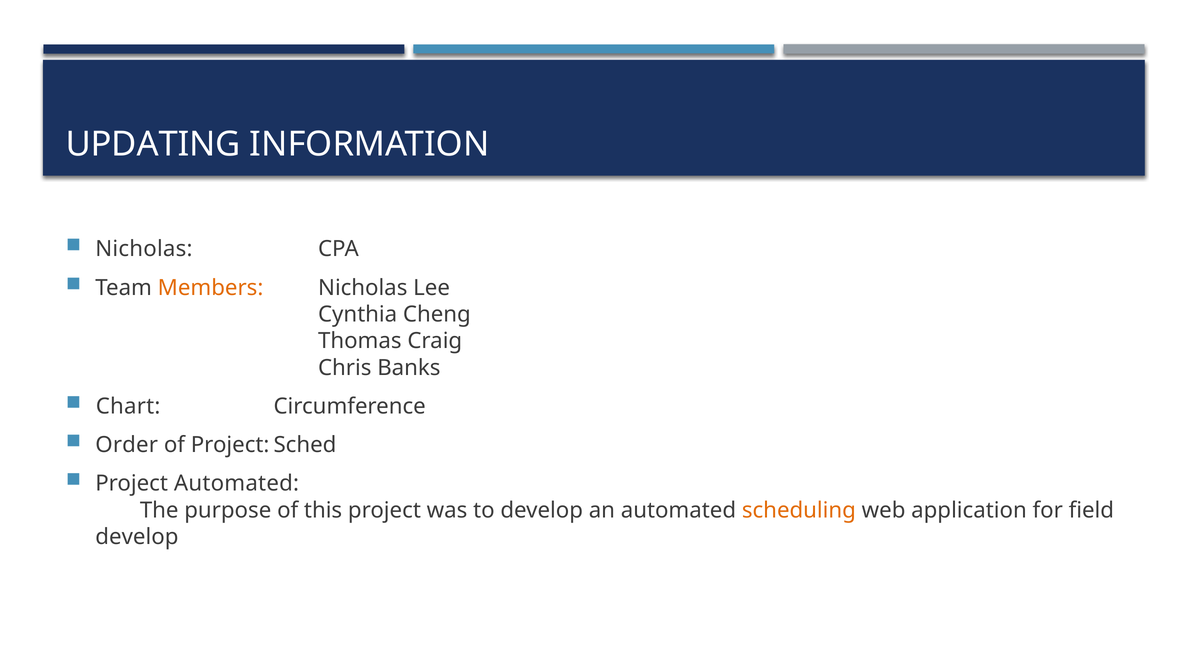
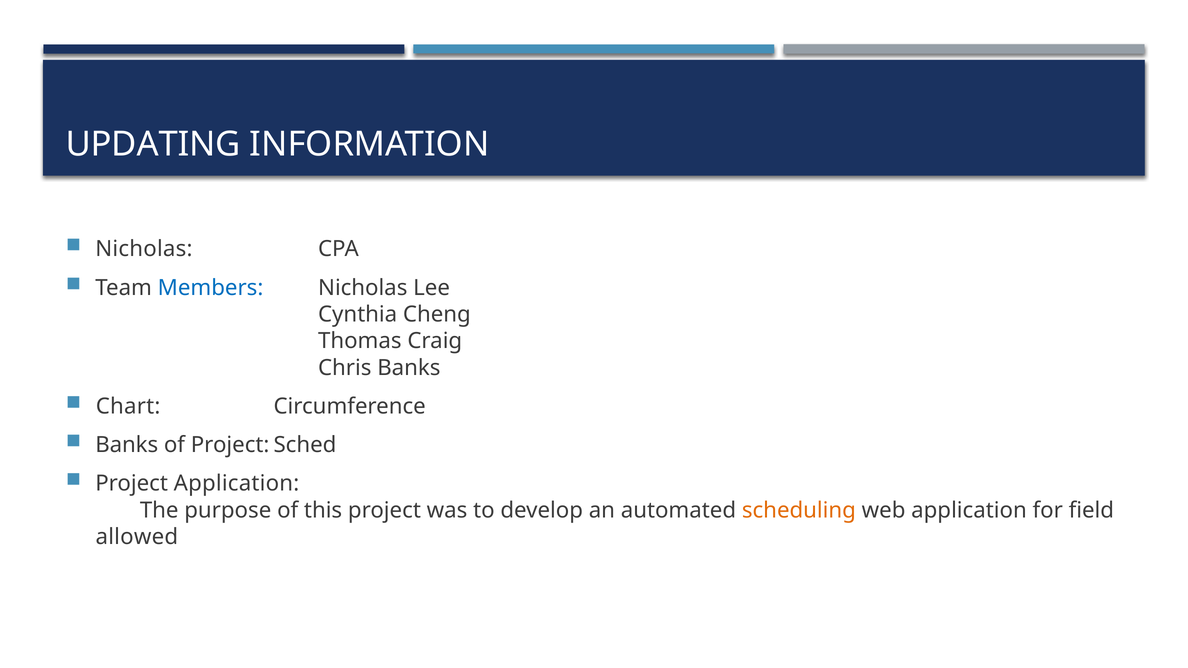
Members colour: orange -> blue (211, 288)
Order: Order -> Banks (127, 445)
Project Automated: Automated -> Application (237, 484)
develop: develop -> allowed (137, 537)
